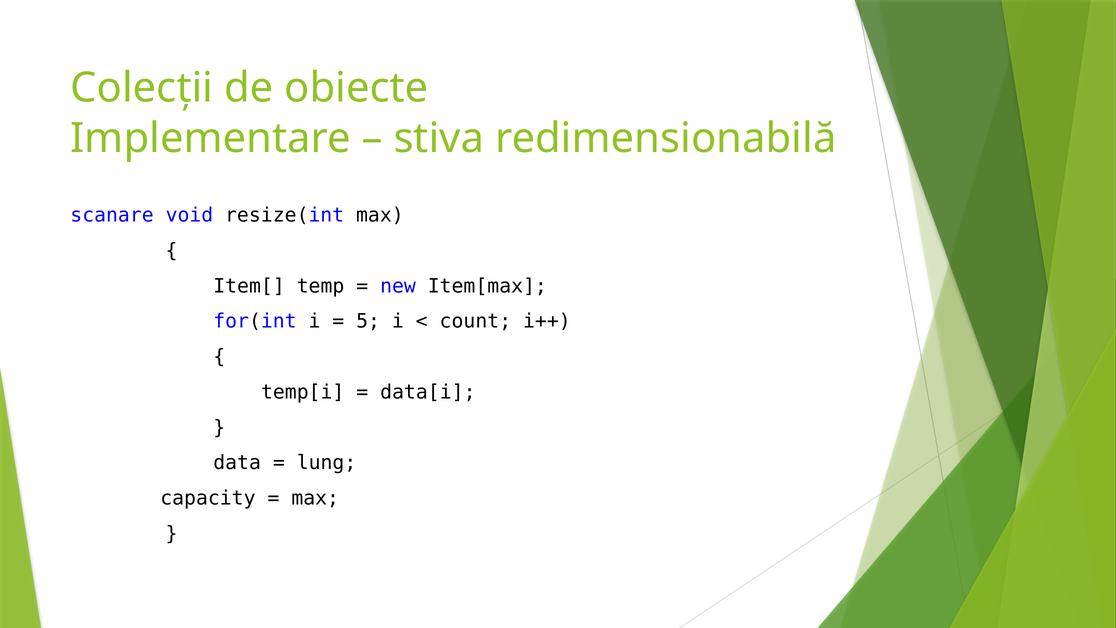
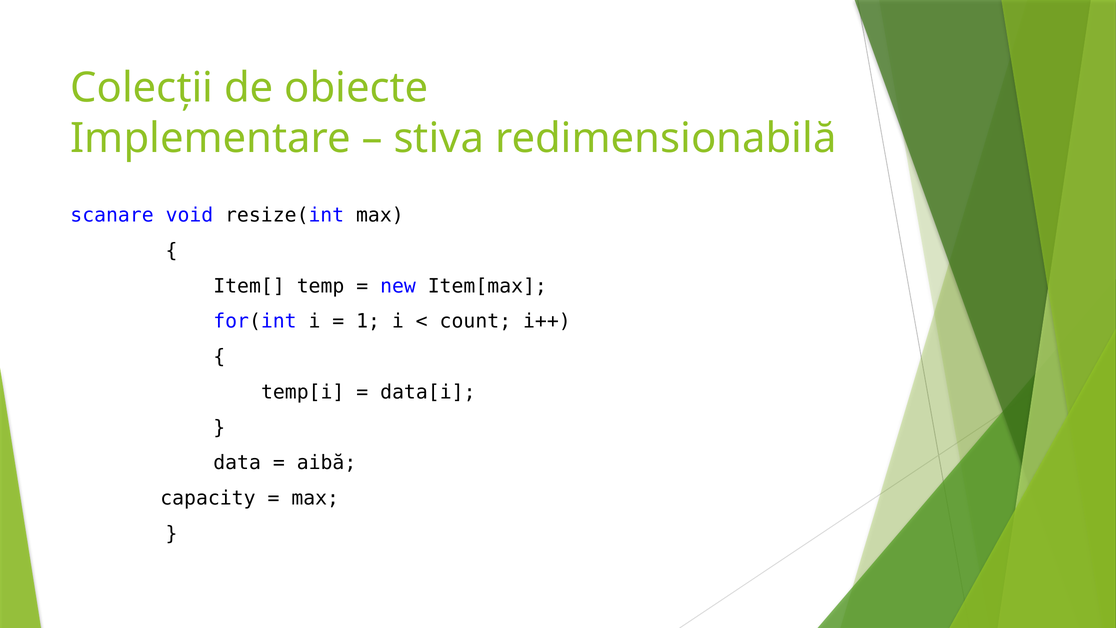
5: 5 -> 1 (368, 321)
lung: lung -> aibă (327, 463)
